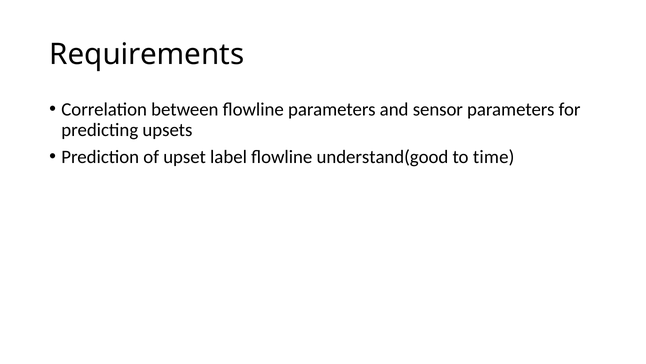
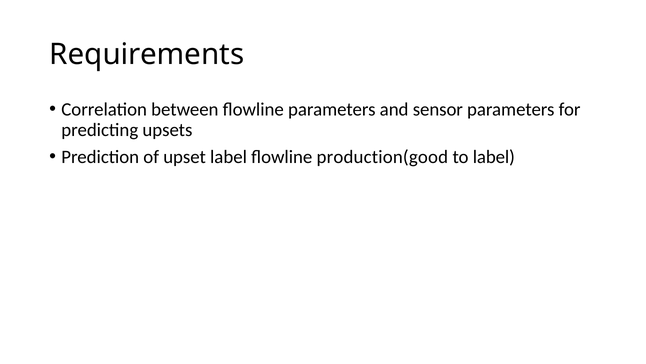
understand(good: understand(good -> production(good (382, 157)
to time: time -> label (494, 157)
